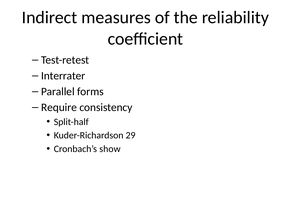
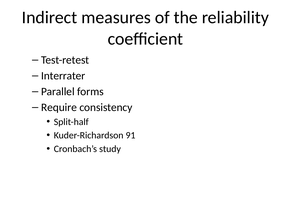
29: 29 -> 91 (131, 136)
show: show -> study (110, 149)
